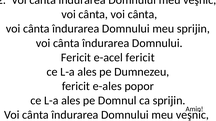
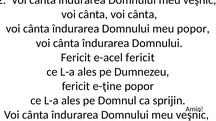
meu sprijin: sprijin -> popor (193, 29)
e-ales: e-ales -> e-ţine (107, 86)
